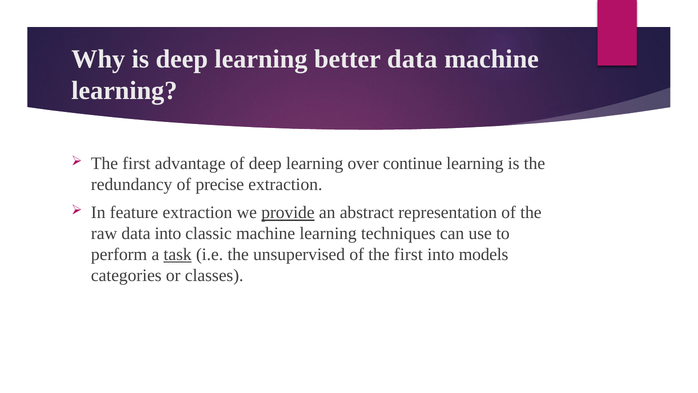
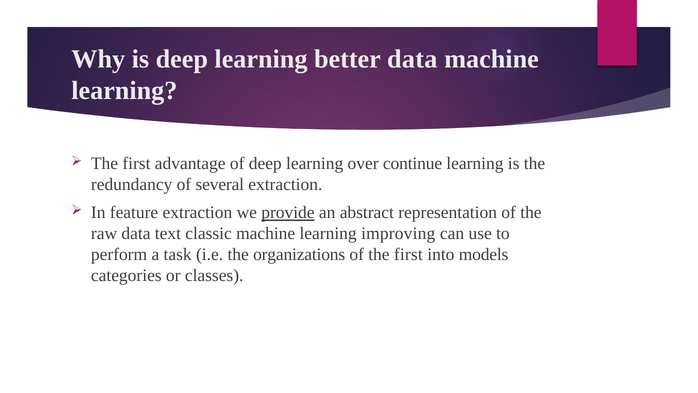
precise: precise -> several (220, 184)
data into: into -> text (168, 233)
techniques: techniques -> improving (398, 233)
task underline: present -> none (178, 254)
unsupervised: unsupervised -> organizations (299, 254)
